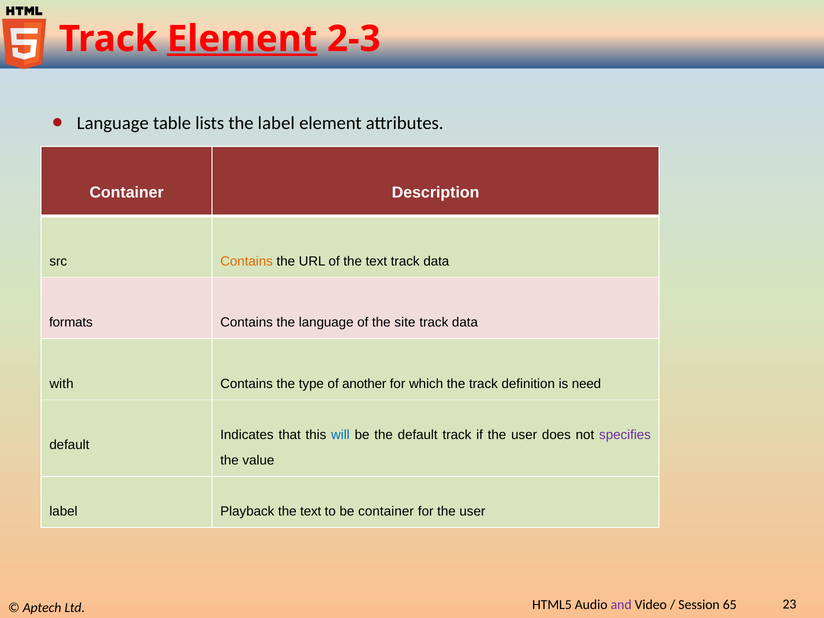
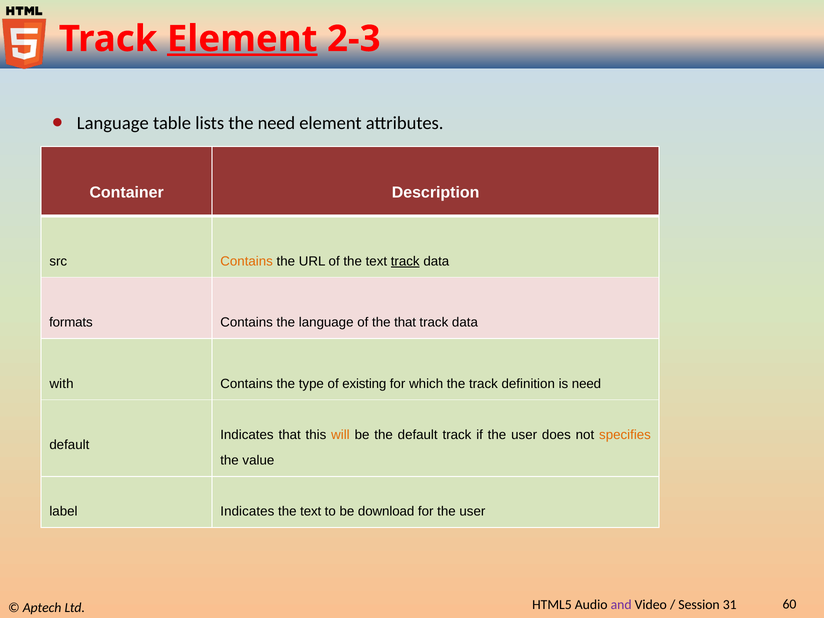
the label: label -> need (276, 123)
track underline: none -> present (405, 261)
the site: site -> that (405, 322)
another: another -> existing (364, 384)
will colour: blue -> orange (340, 435)
specifies colour: purple -> orange (625, 435)
label Playback: Playback -> Indicates (247, 511)
be container: container -> download (386, 511)
65: 65 -> 31 (730, 604)
23: 23 -> 60 (789, 604)
